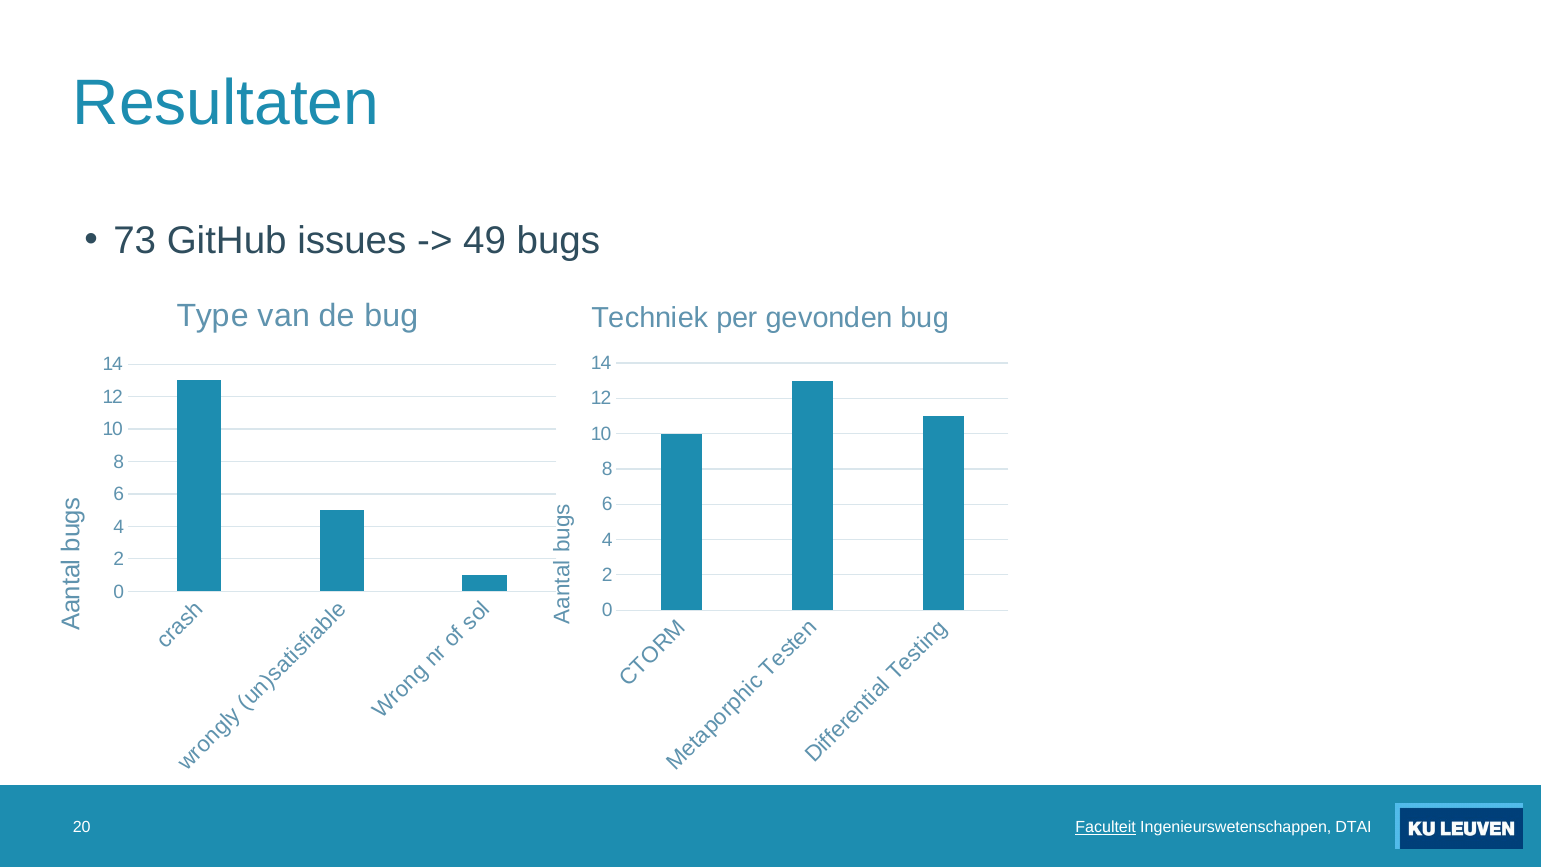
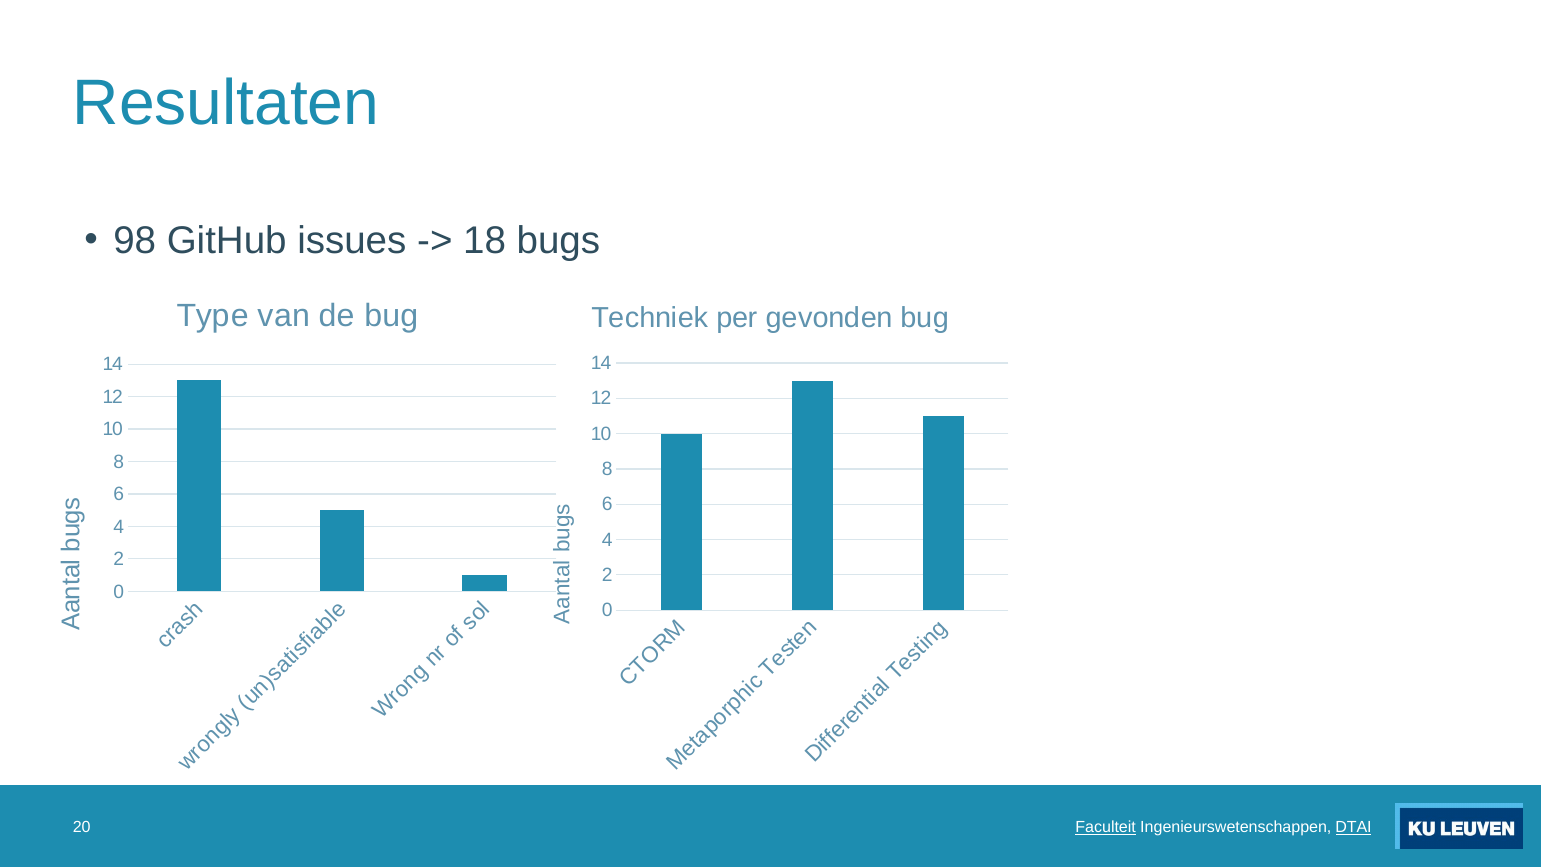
73: 73 -> 98 (135, 241)
49: 49 -> 18 (485, 241)
DTAI underline: none -> present (1353, 827)
